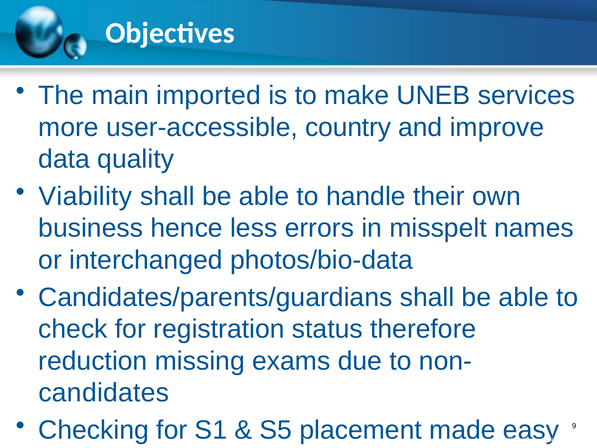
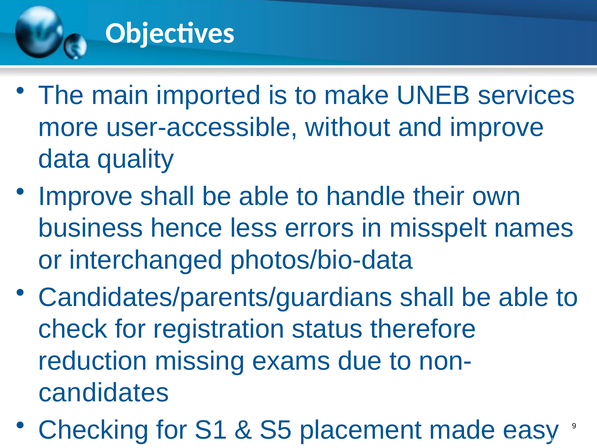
country: country -> without (348, 127)
Viability: Viability -> Improve (86, 196)
